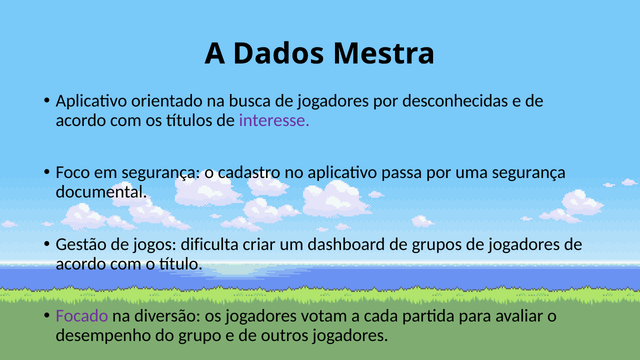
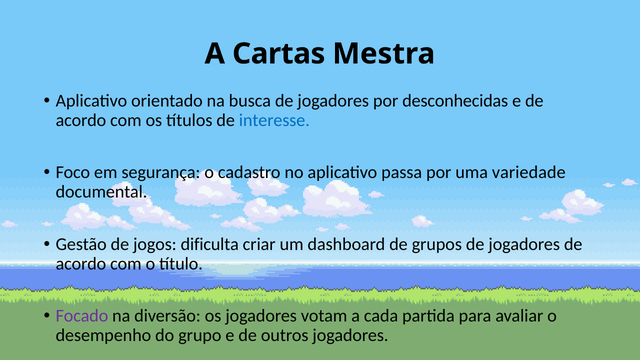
Dados: Dados -> Cartas (279, 54)
interesse colour: purple -> blue (274, 120)
uma segurança: segurança -> variedade (529, 172)
